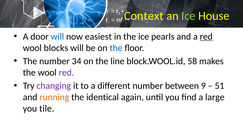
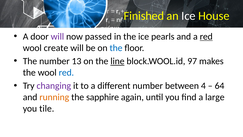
Context: Context -> Finished (144, 16)
Ice colour: light green -> white (189, 16)
will colour: blue -> purple (57, 36)
easiest: easiest -> passed (98, 36)
blocks: blocks -> create (56, 48)
34: 34 -> 13 (77, 61)
line underline: none -> present (117, 61)
58: 58 -> 97 (192, 61)
red colour: purple -> blue (66, 72)
9: 9 -> 4 (203, 86)
51: 51 -> 64 (220, 86)
identical: identical -> sapphire (103, 97)
